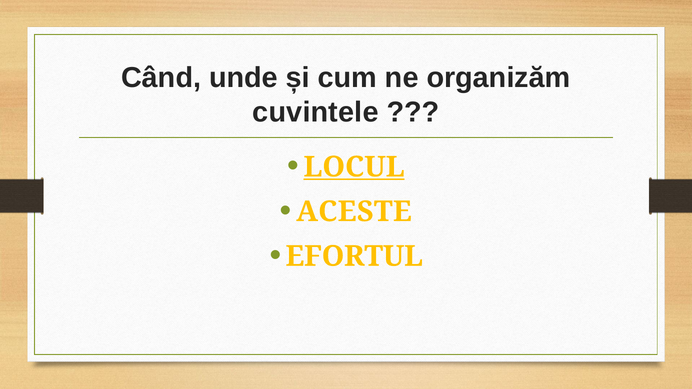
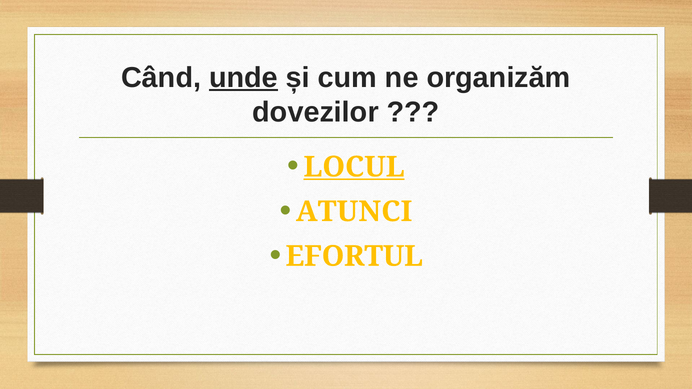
unde underline: none -> present (243, 78)
cuvintele: cuvintele -> dovezilor (316, 112)
ACESTE: ACESTE -> ATUNCI (354, 212)
